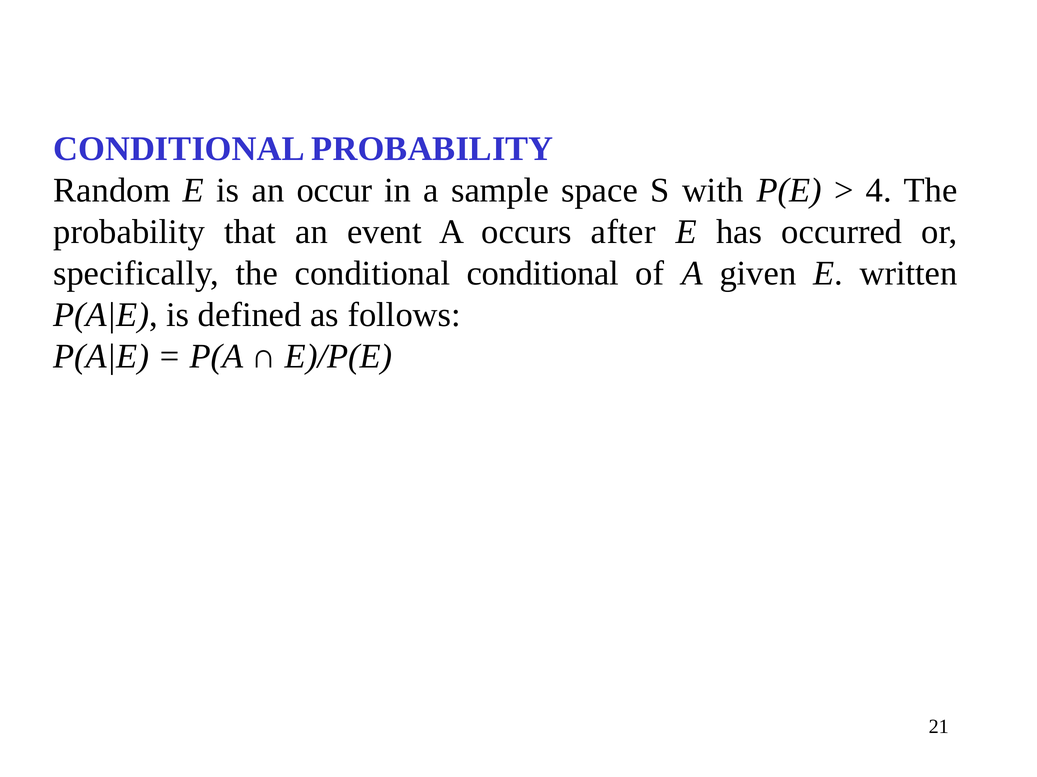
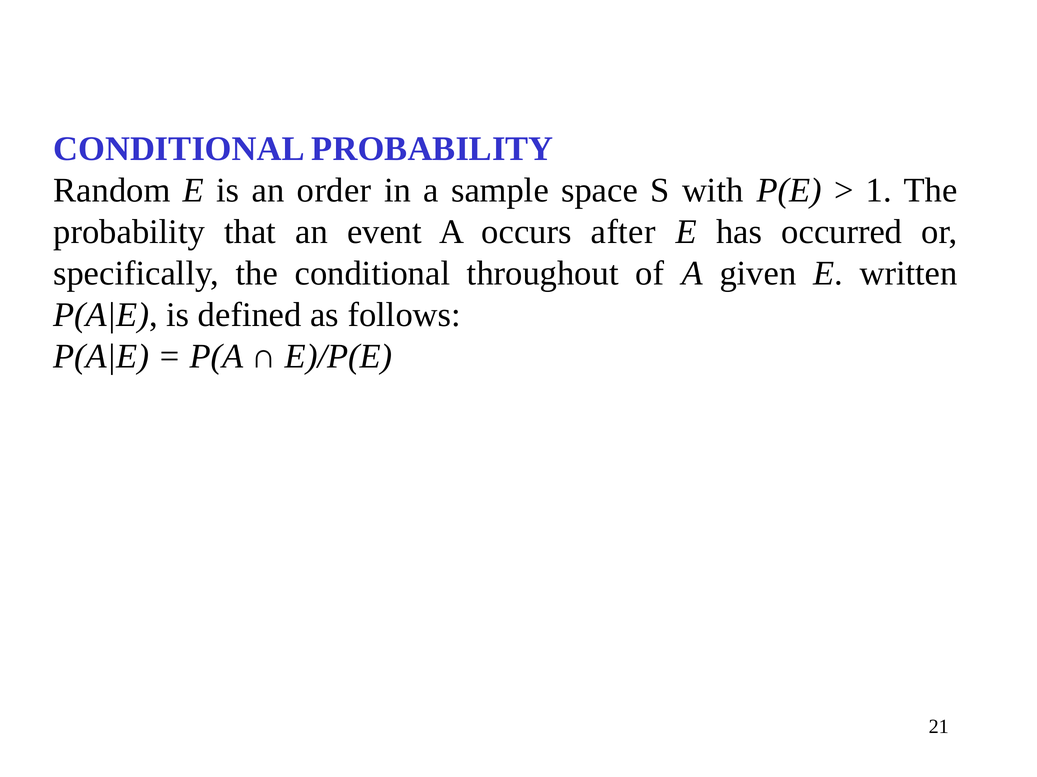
occur: occur -> order (334, 191)
4: 4 -> 1 (879, 191)
conditional conditional: conditional -> throughout (543, 274)
